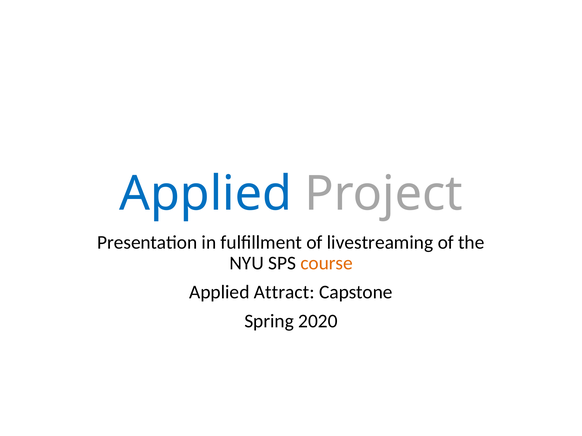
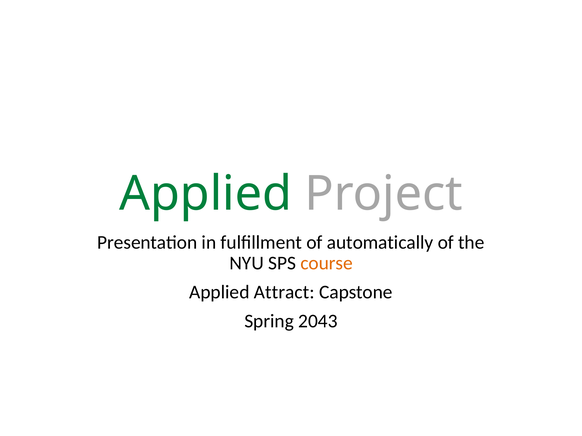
Applied colour: blue -> green (205, 194)
livestreaming: livestreaming -> automatically (380, 243)
2020: 2020 -> 2043 (318, 322)
